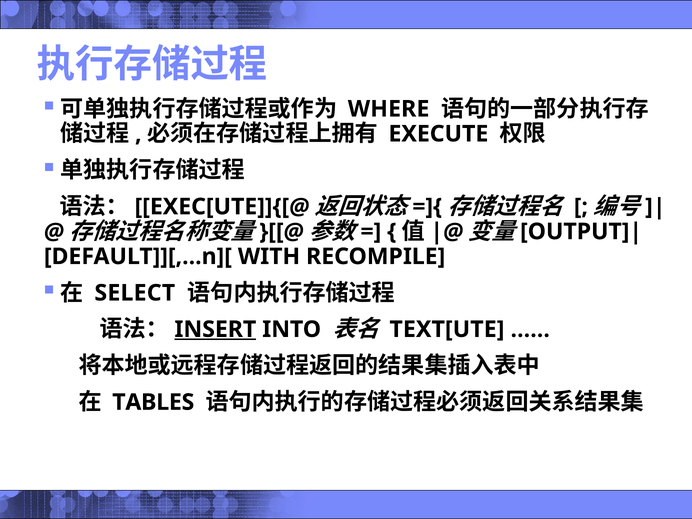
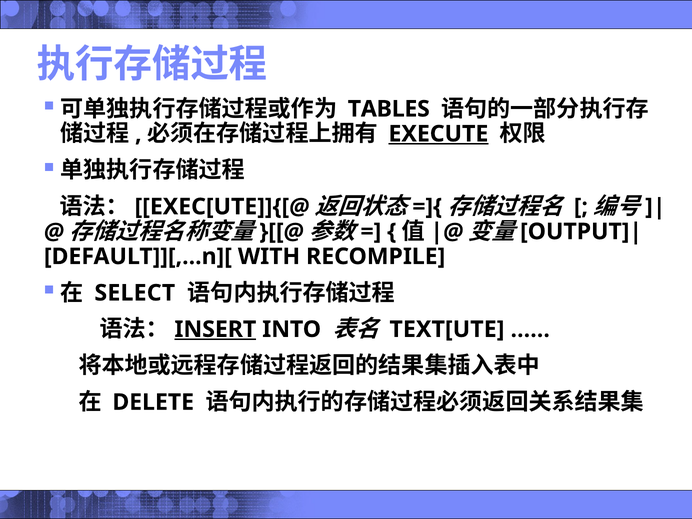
WHERE: WHERE -> TABLES (389, 109)
EXECUTE underline: none -> present (438, 134)
TABLES: TABLES -> DELETE (153, 402)
